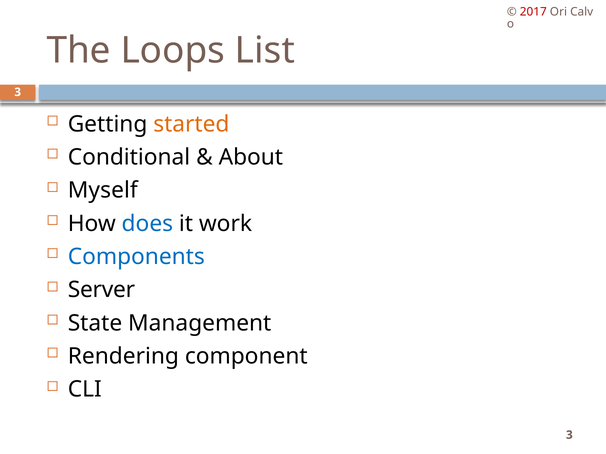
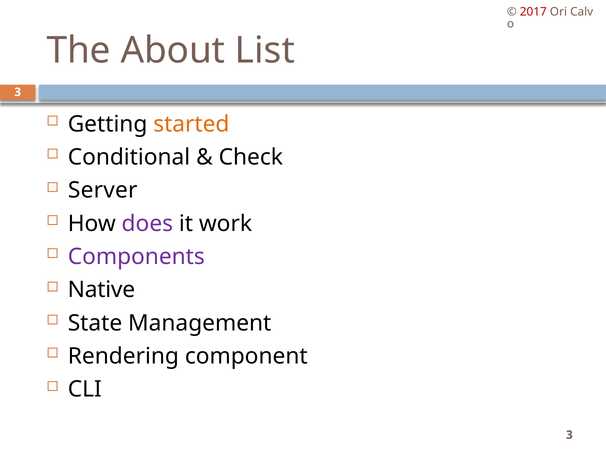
Loops: Loops -> About (173, 51)
About: About -> Check (251, 157)
Myself: Myself -> Server (103, 191)
does colour: blue -> purple (147, 224)
Components colour: blue -> purple (136, 257)
Server: Server -> Native (101, 290)
